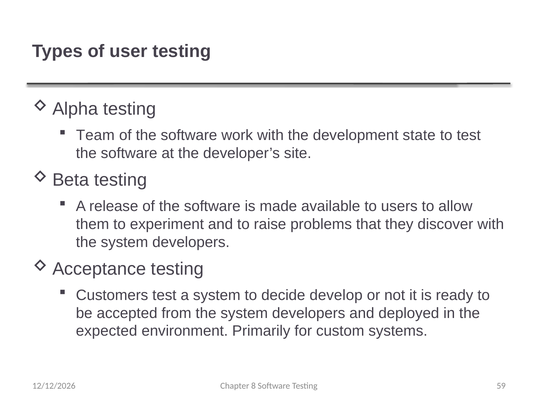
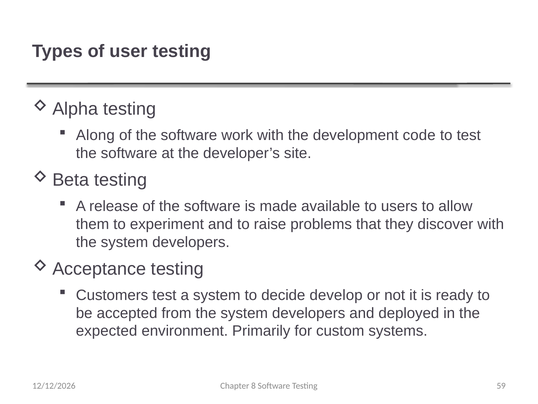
Team: Team -> Along (95, 135)
state: state -> code (419, 135)
